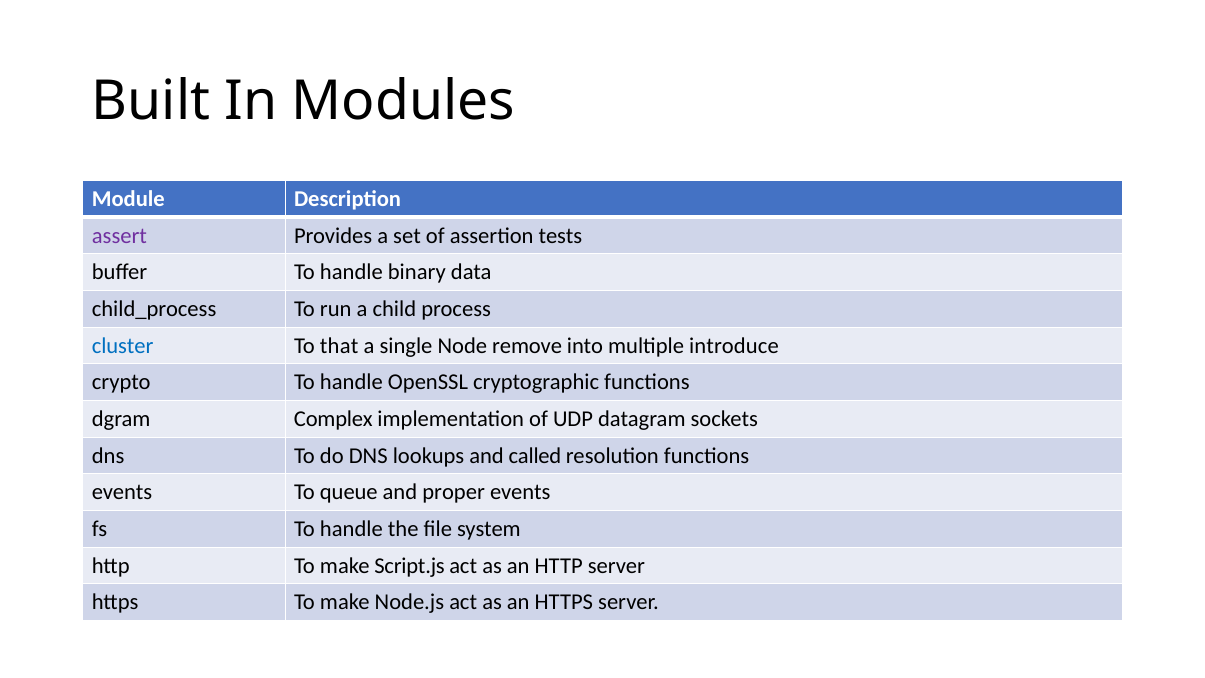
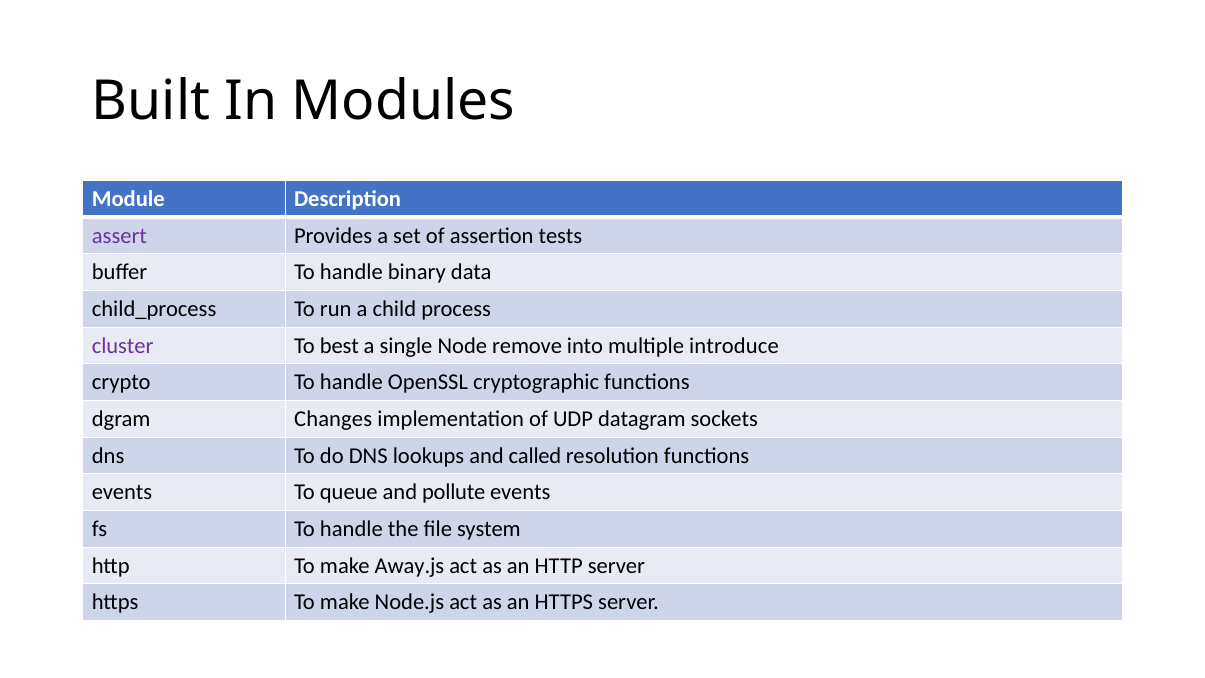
cluster colour: blue -> purple (123, 346)
that: that -> best (339, 346)
Complex: Complex -> Changes (333, 419)
proper: proper -> pollute (454, 492)
Script.js: Script.js -> Away.js (409, 565)
